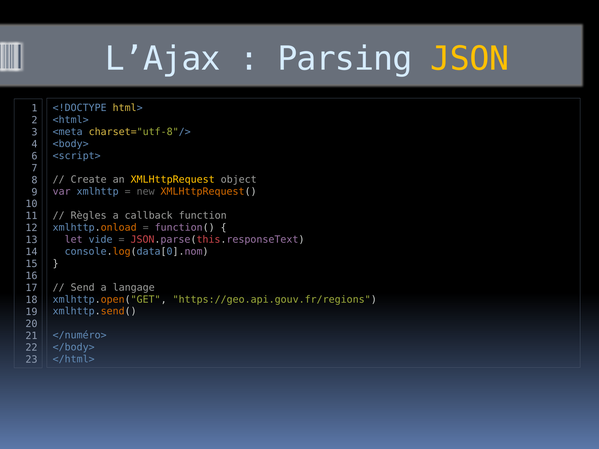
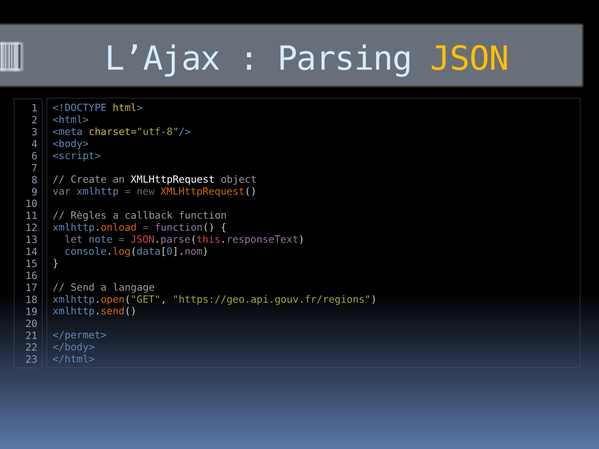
XMLHttpRequest colour: yellow -> white (173, 180)
vide: vide -> note (101, 240)
</numéro>: </numéro> -> </permet> (80, 335)
